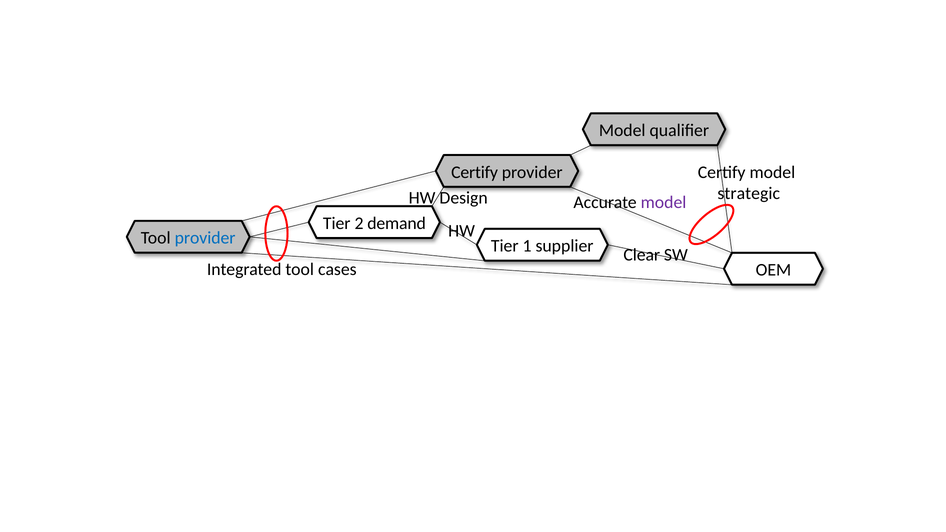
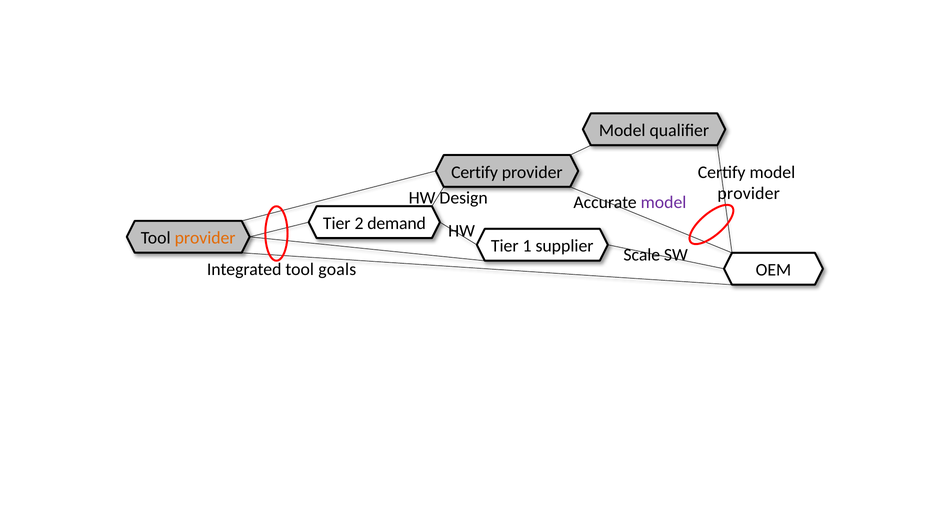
strategic: strategic -> provider (749, 194)
provider colour: blue -> orange (205, 238)
Clear: Clear -> Scale (642, 255)
cases: cases -> goals (337, 269)
